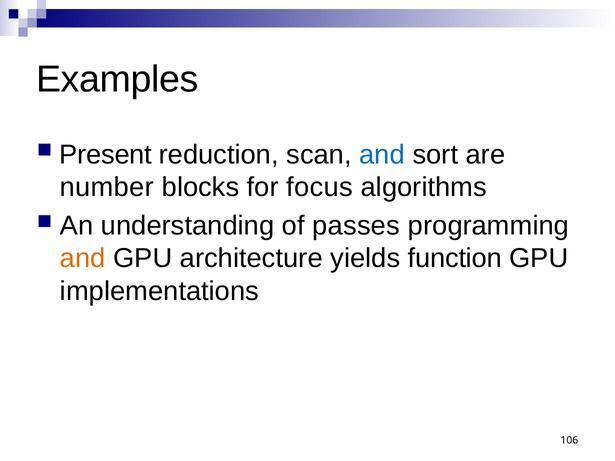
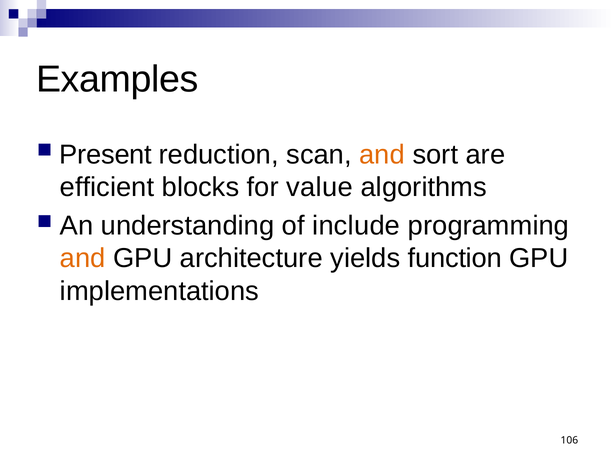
and colour: blue -> orange (382, 155)
number: number -> efficient (107, 187)
focus: focus -> value (320, 187)
passes: passes -> include (356, 226)
